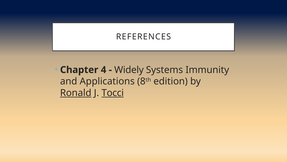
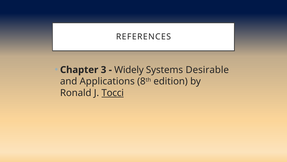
4: 4 -> 3 (104, 70)
Immunity: Immunity -> Desirable (207, 70)
Ronald underline: present -> none (76, 93)
